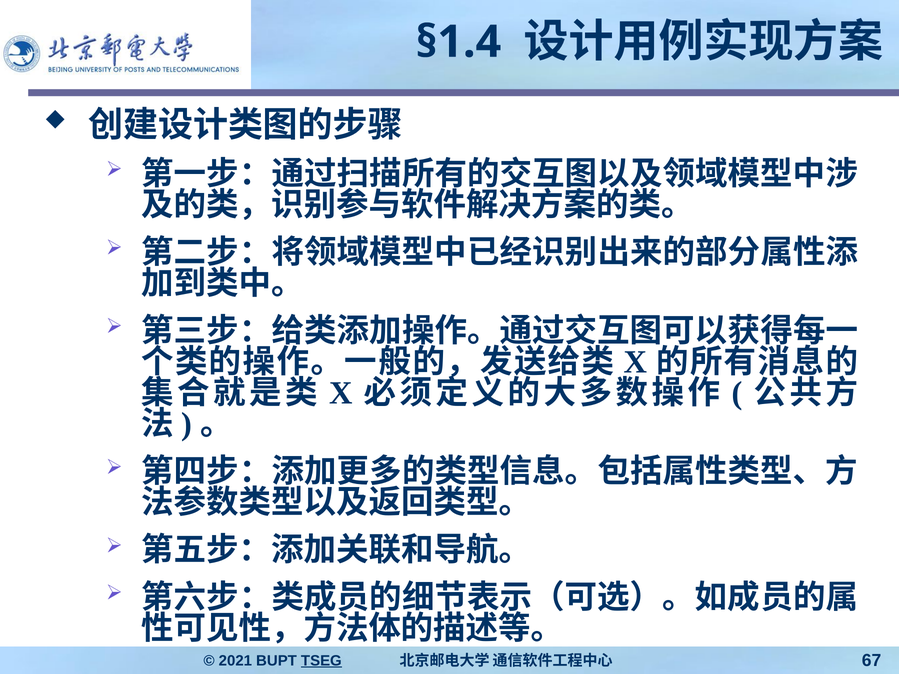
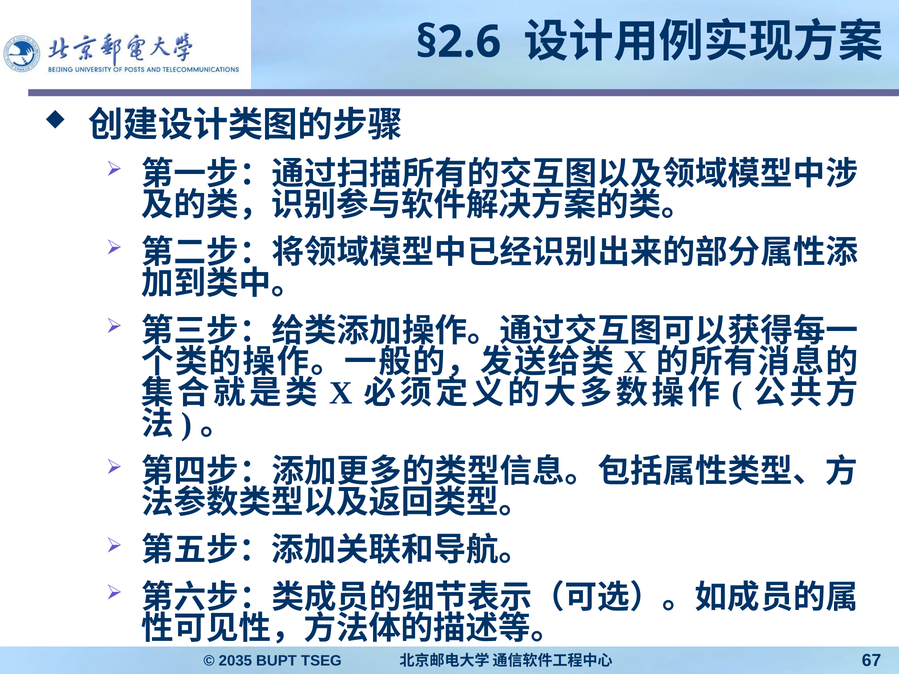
§1.4: §1.4 -> §2.6 (458, 42)
2021: 2021 -> 2035 (235, 661)
TSEG underline: present -> none (321, 661)
